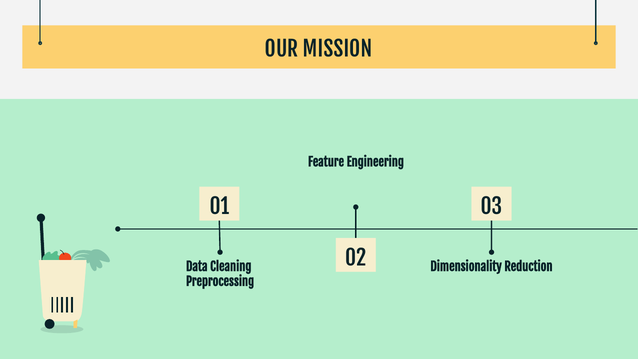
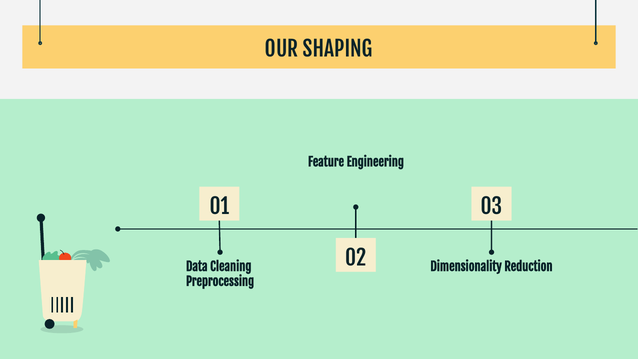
MISSION: MISSION -> SHAPING (338, 50)
